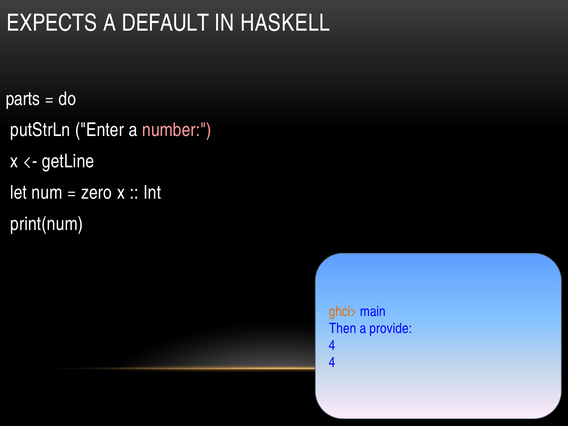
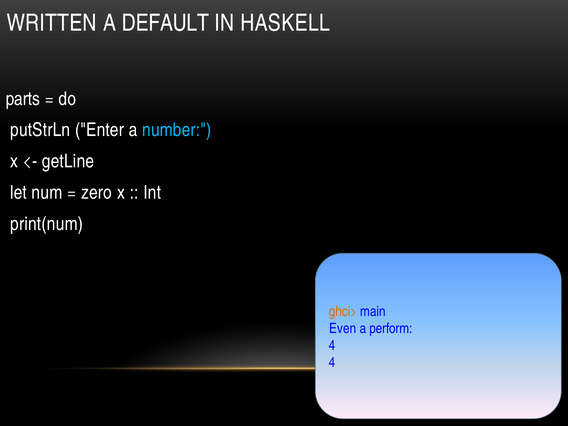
EXPECTS: EXPECTS -> WRITTEN (52, 23)
number colour: pink -> light blue (177, 130)
Then: Then -> Even (343, 328)
provide: provide -> perform (391, 328)
